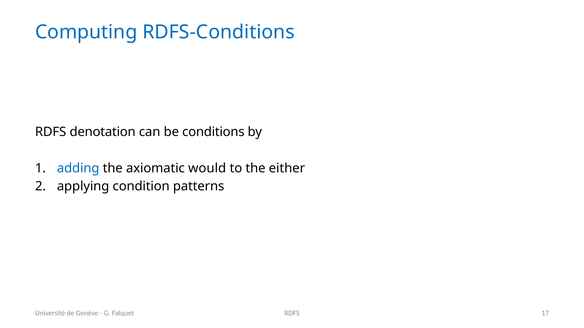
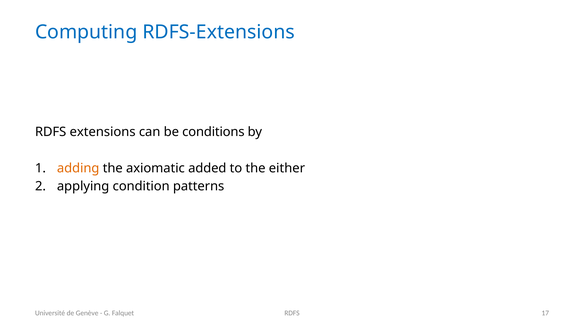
RDFS-Conditions: RDFS-Conditions -> RDFS-Extensions (219, 32)
denotation: denotation -> extensions (103, 132)
adding colour: blue -> orange (78, 168)
would: would -> added (207, 168)
